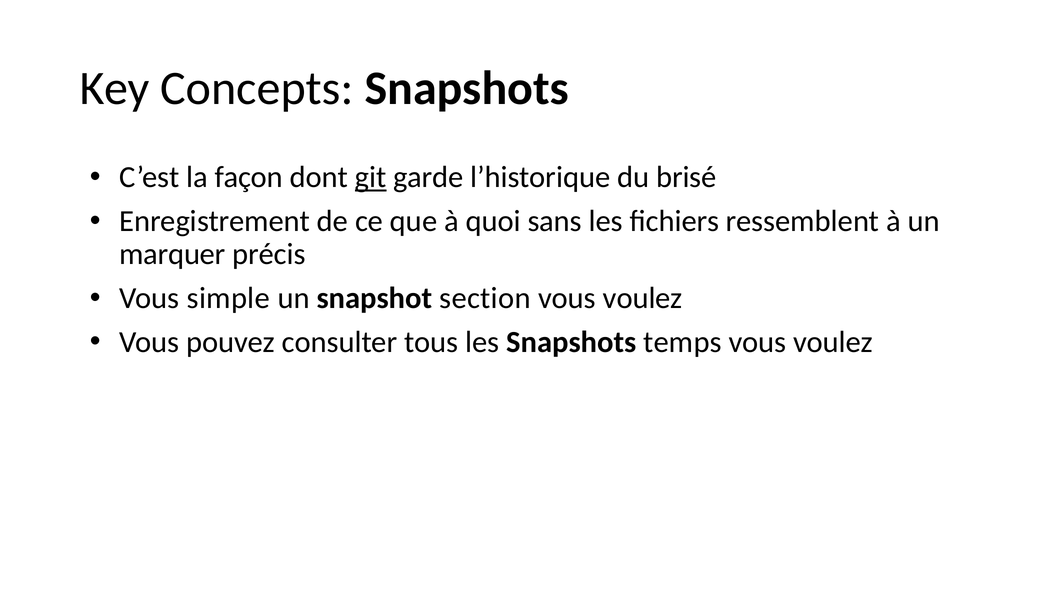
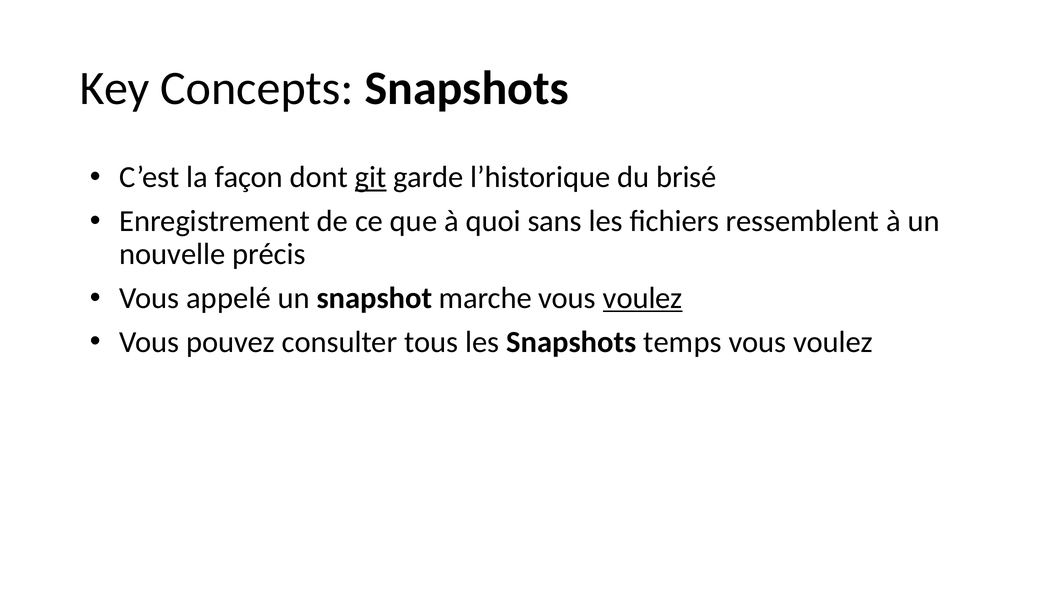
marquer: marquer -> nouvelle (172, 254)
simple: simple -> appelé (229, 298)
section: section -> marche (485, 298)
voulez underline: none -> present (643, 298)
